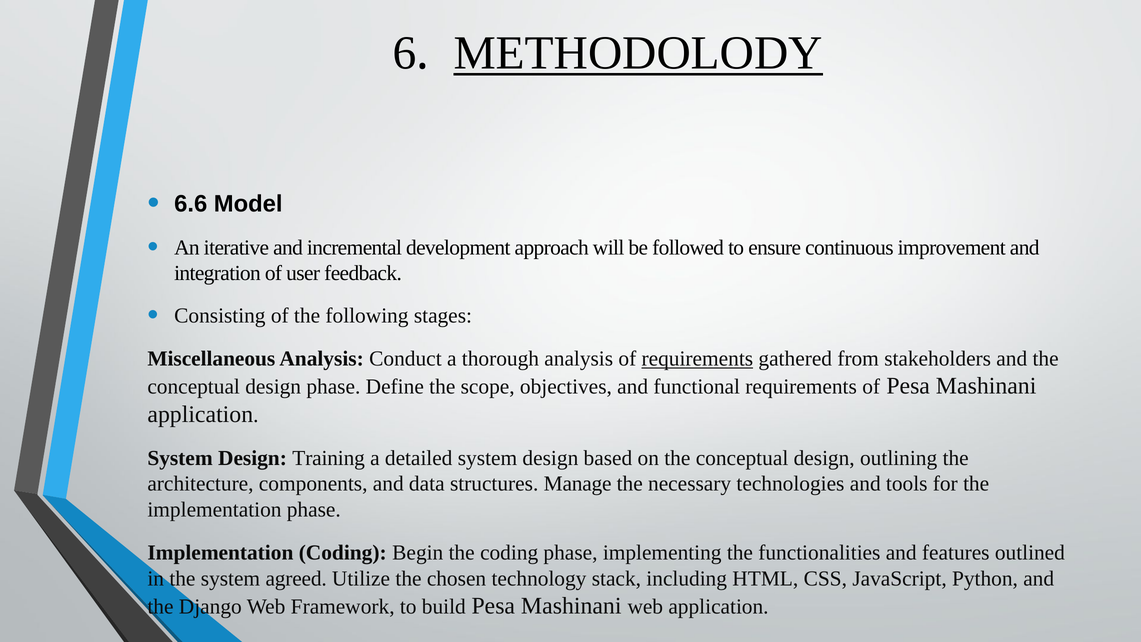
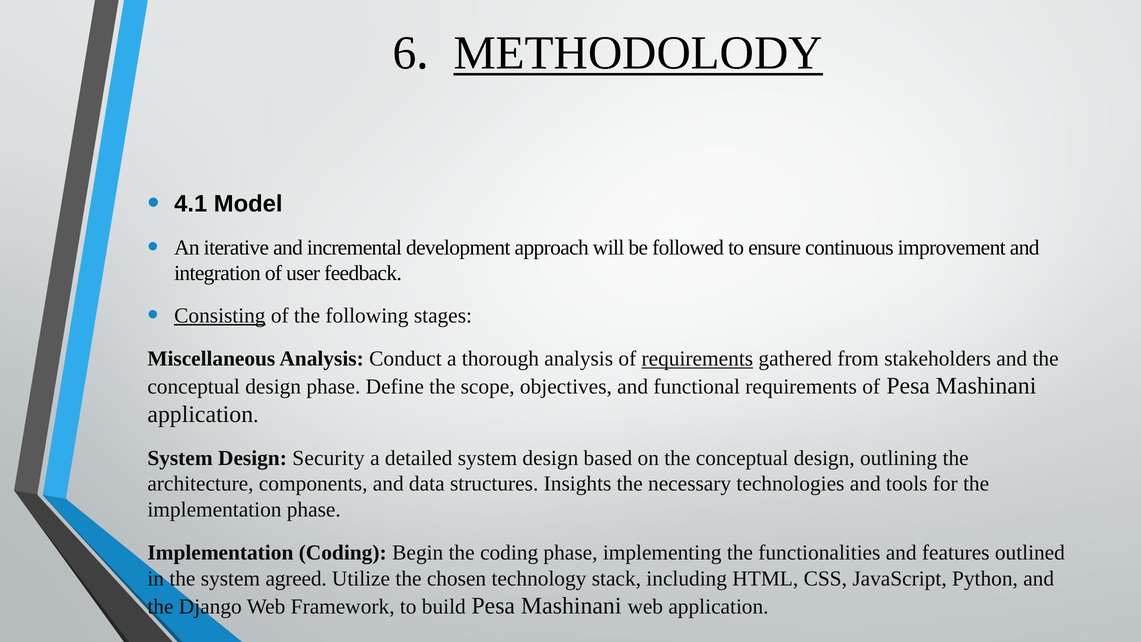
6.6: 6.6 -> 4.1 (191, 204)
Consisting underline: none -> present (220, 315)
Training: Training -> Security (328, 458)
Manage: Manage -> Insights (578, 484)
